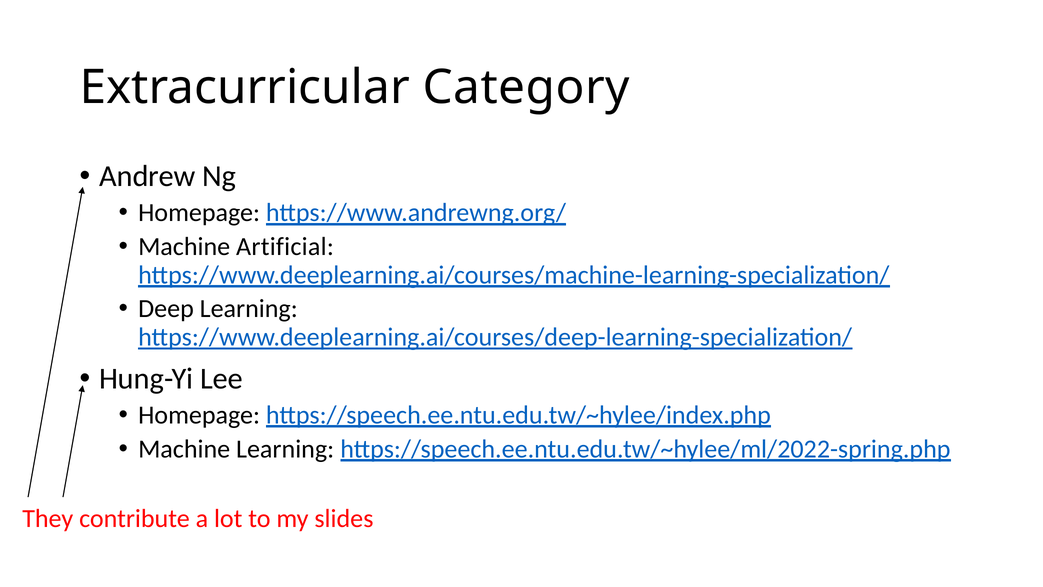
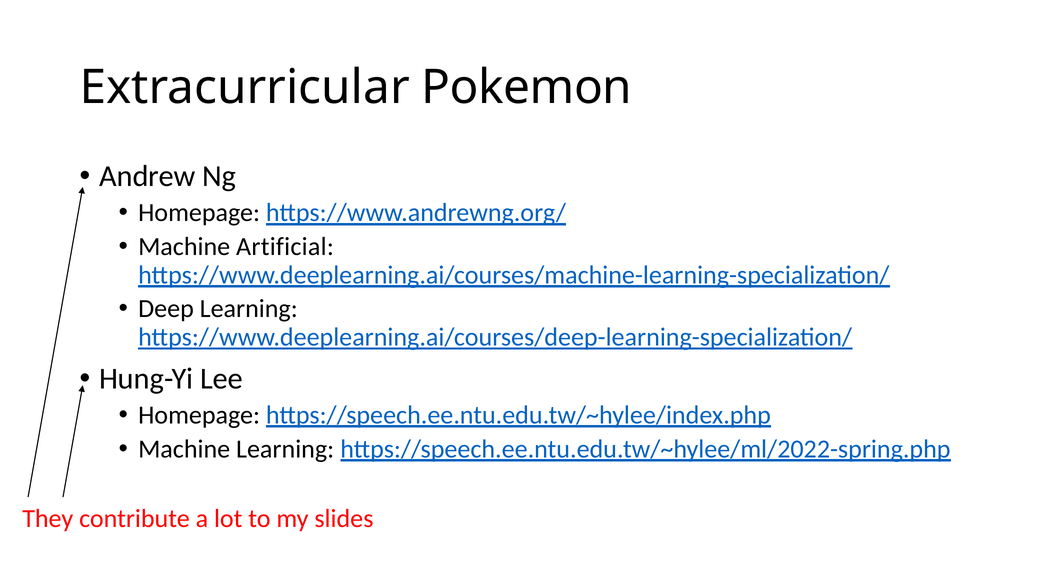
Category: Category -> Pokemon (527, 88)
